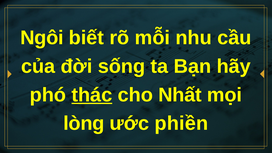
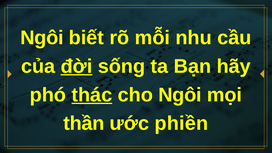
đời underline: none -> present (76, 66)
cho Nhất: Nhất -> Ngôi (180, 95)
lòng: lòng -> thần (84, 123)
